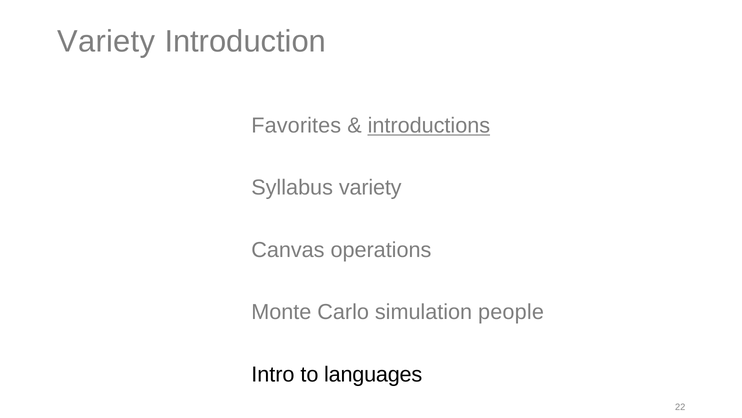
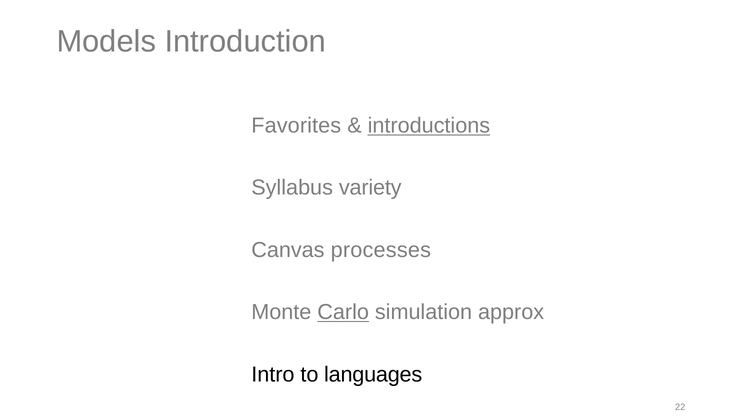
Variety: Variety -> Models (106, 42)
operations: operations -> processes (381, 250)
Carlo underline: none -> present (343, 312)
people: people -> approx (511, 312)
